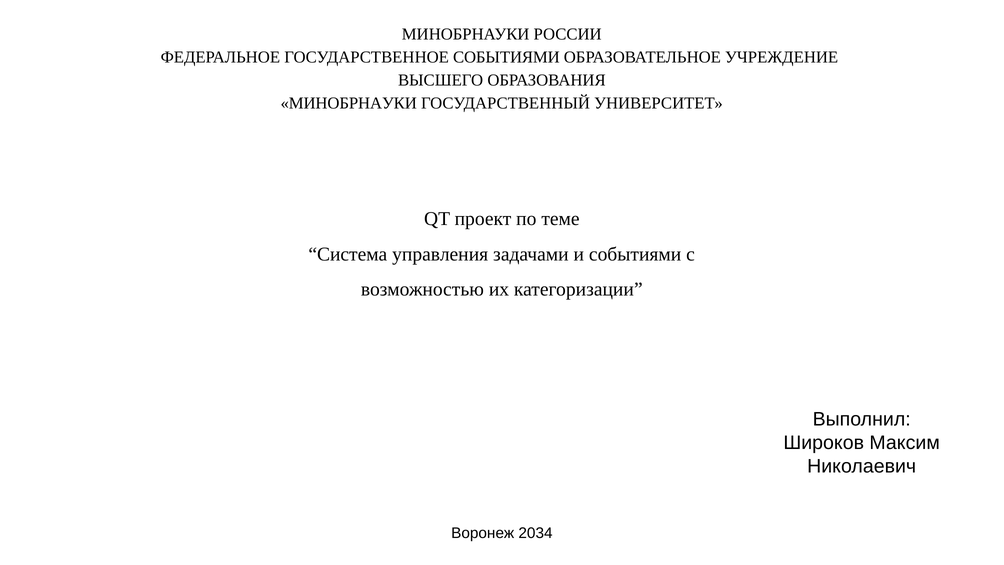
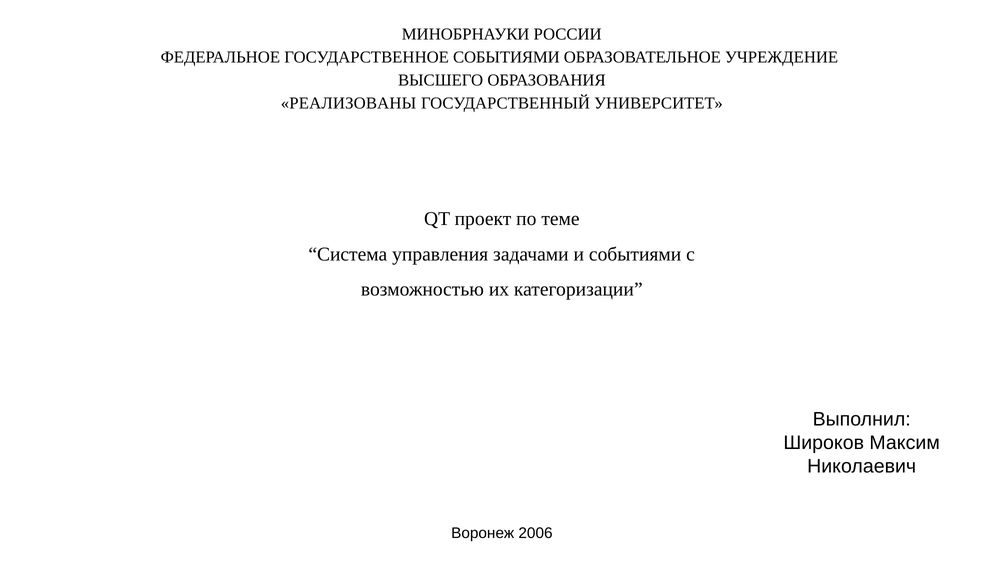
МИНОБРНАУКИ: МИНОБРНАУКИ -> РЕАЛИЗОВАНЫ (349, 103)
2034: 2034 -> 2006 (536, 533)
